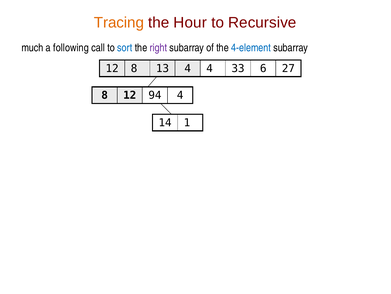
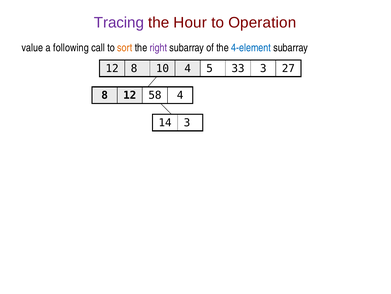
Tracing colour: orange -> purple (119, 22)
Recursive: Recursive -> Operation (262, 22)
much: much -> value (32, 48)
sort colour: blue -> orange (125, 48)
13: 13 -> 10 (162, 68)
4 4: 4 -> 5 (210, 68)
33 6: 6 -> 3 (263, 68)
94: 94 -> 58 (155, 95)
14 1: 1 -> 3 (187, 122)
